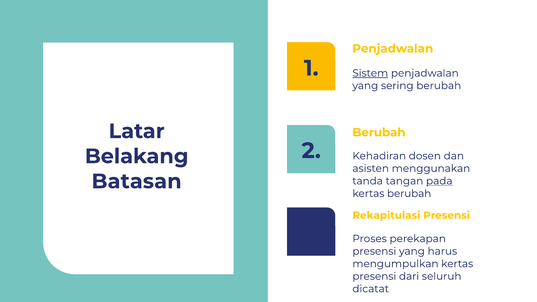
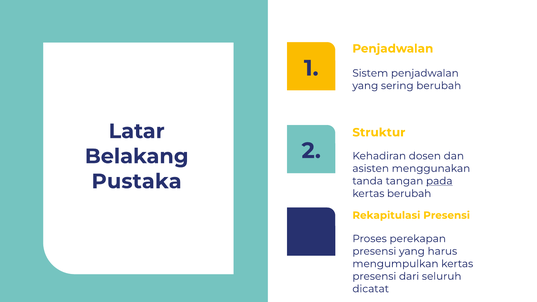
Sistem underline: present -> none (370, 73)
Berubah: Berubah -> Struktur (379, 132)
Batasan: Batasan -> Pustaka (137, 181)
